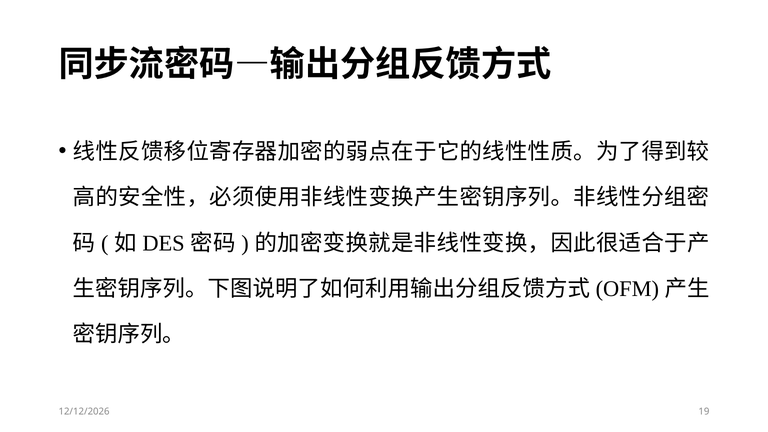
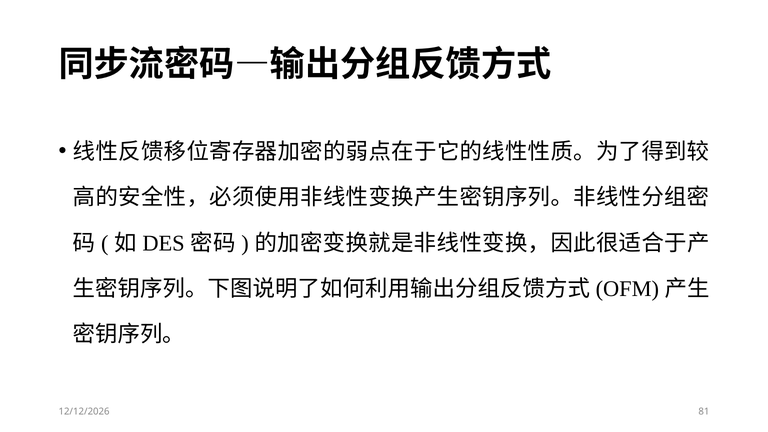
19: 19 -> 81 (704, 412)
